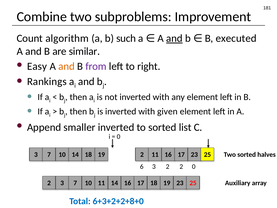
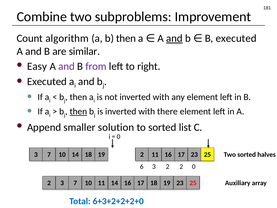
b such: such -> then (126, 38)
and colour: orange -> purple (66, 66)
Rankings: Rankings -> Executed (47, 81)
then underline: none -> present (78, 111)
given: given -> there (167, 111)
smaller inverted: inverted -> solution (116, 127)
6+3+2+2+8+0: 6+3+2+2+8+0 -> 6+3+2+2+2+0 (118, 201)
